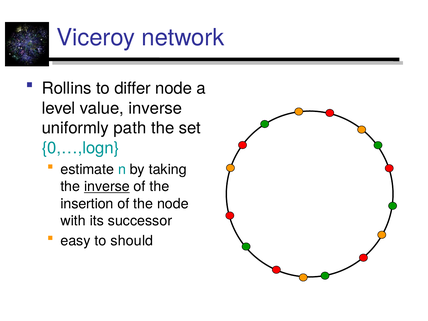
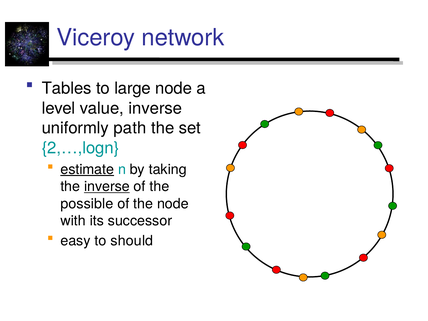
Rollins: Rollins -> Tables (67, 88)
differ: differ -> large (133, 88)
0,…,logn: 0,…,logn -> 2,…,logn (81, 148)
estimate underline: none -> present (87, 169)
insertion: insertion -> possible (87, 204)
